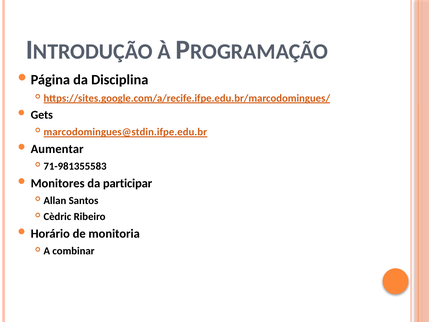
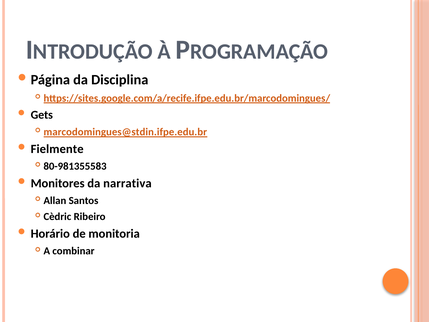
Aumentar: Aumentar -> Fielmente (57, 149)
71-981355583: 71-981355583 -> 80-981355583 (75, 166)
participar: participar -> narrativa (127, 183)
